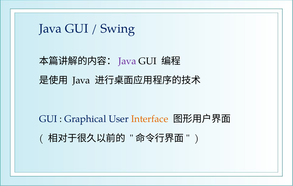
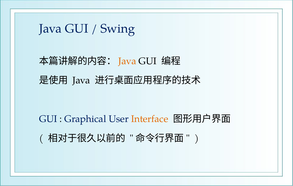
Java colour: purple -> orange (127, 61)
